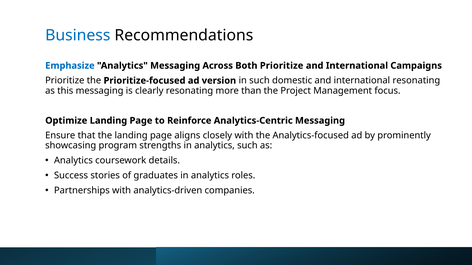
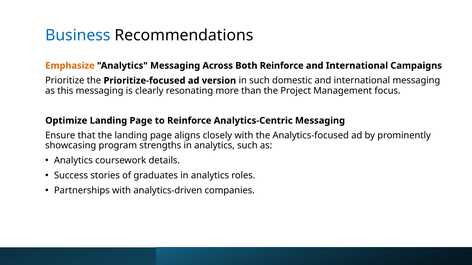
Emphasize colour: blue -> orange (70, 66)
Both Prioritize: Prioritize -> Reinforce (282, 66)
international resonating: resonating -> messaging (416, 81)
